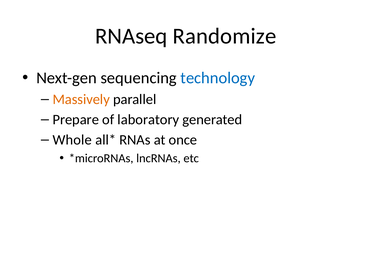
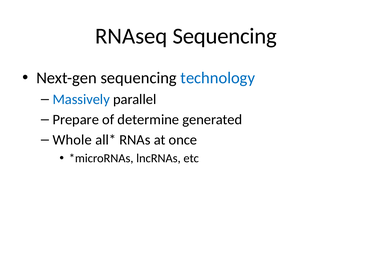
RNAseq Randomize: Randomize -> Sequencing (225, 36)
Massively colour: orange -> blue (81, 99)
laboratory: laboratory -> determine (148, 120)
